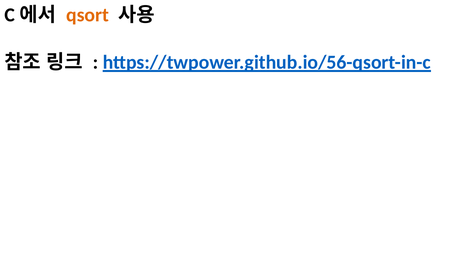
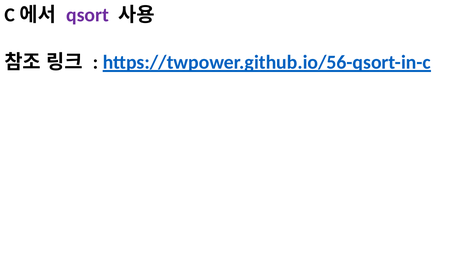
qsort colour: orange -> purple (88, 15)
